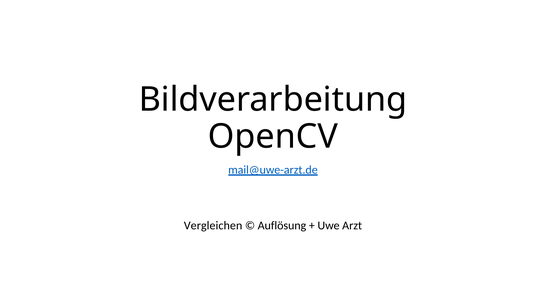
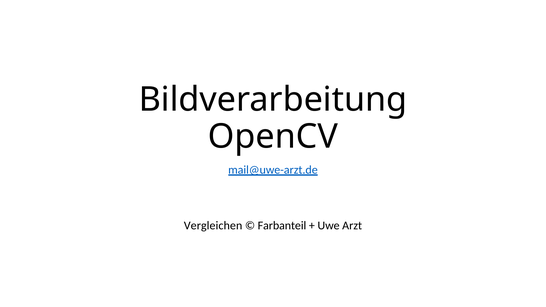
Auflösung: Auflösung -> Farbanteil (282, 226)
